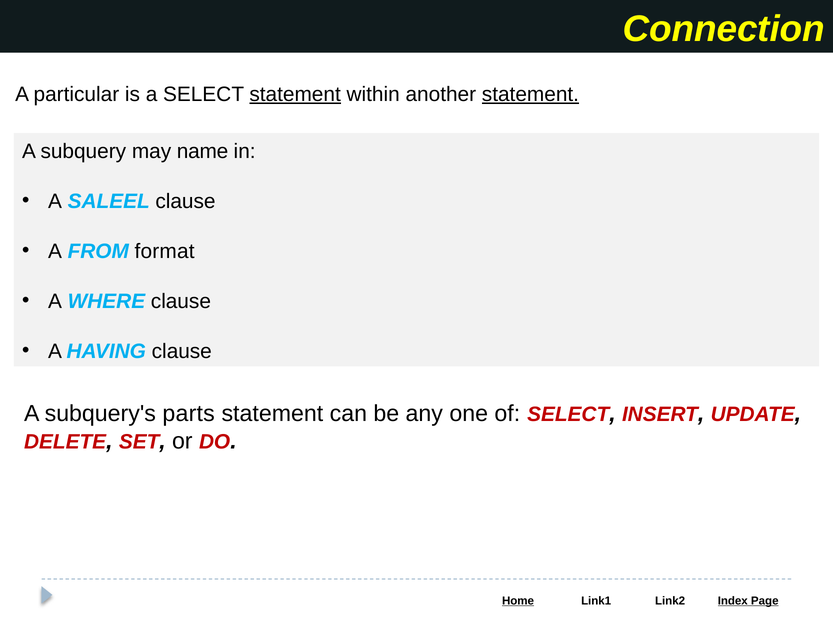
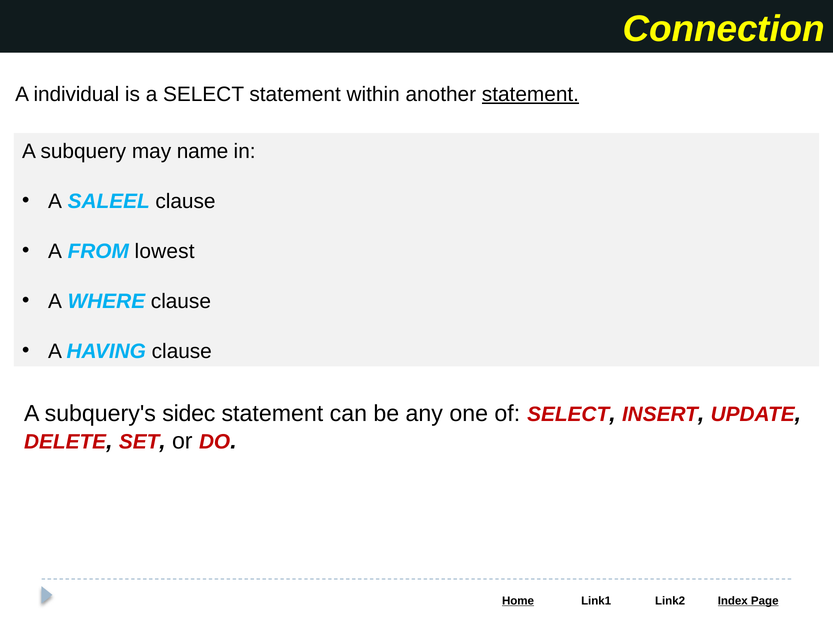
particular: particular -> individual (76, 94)
statement underline: present -> none (295, 94)
format: format -> lowest (165, 251)
parts: parts -> sidec (189, 413)
